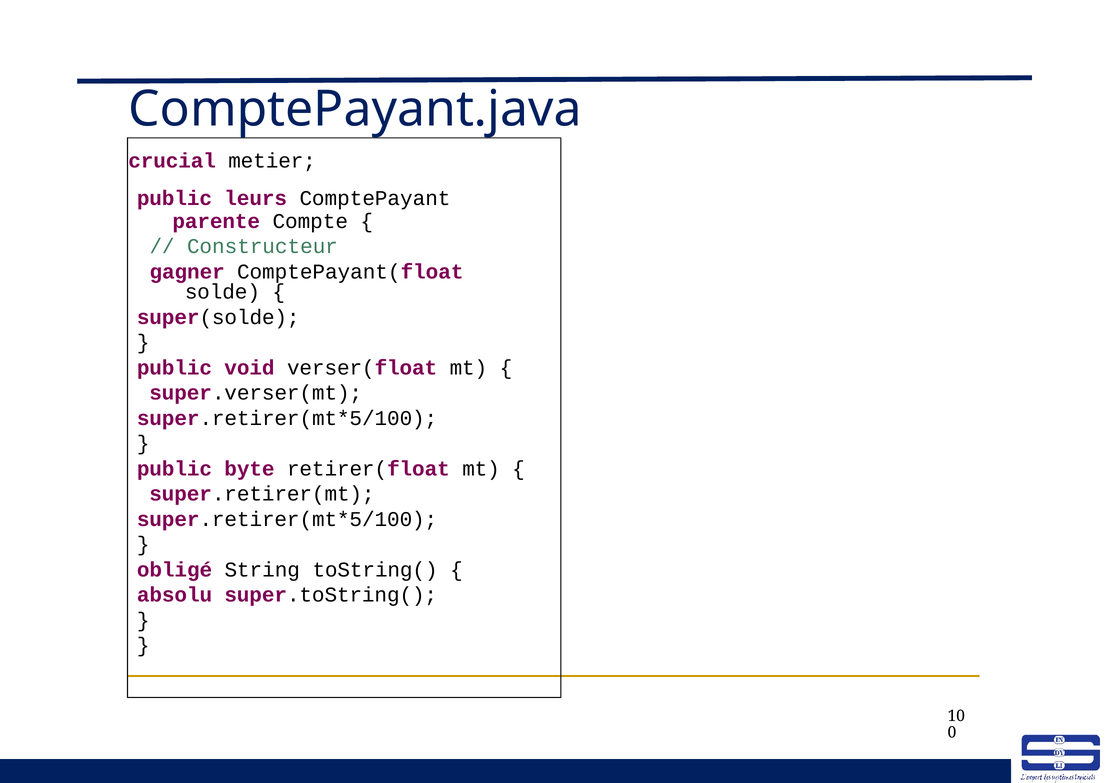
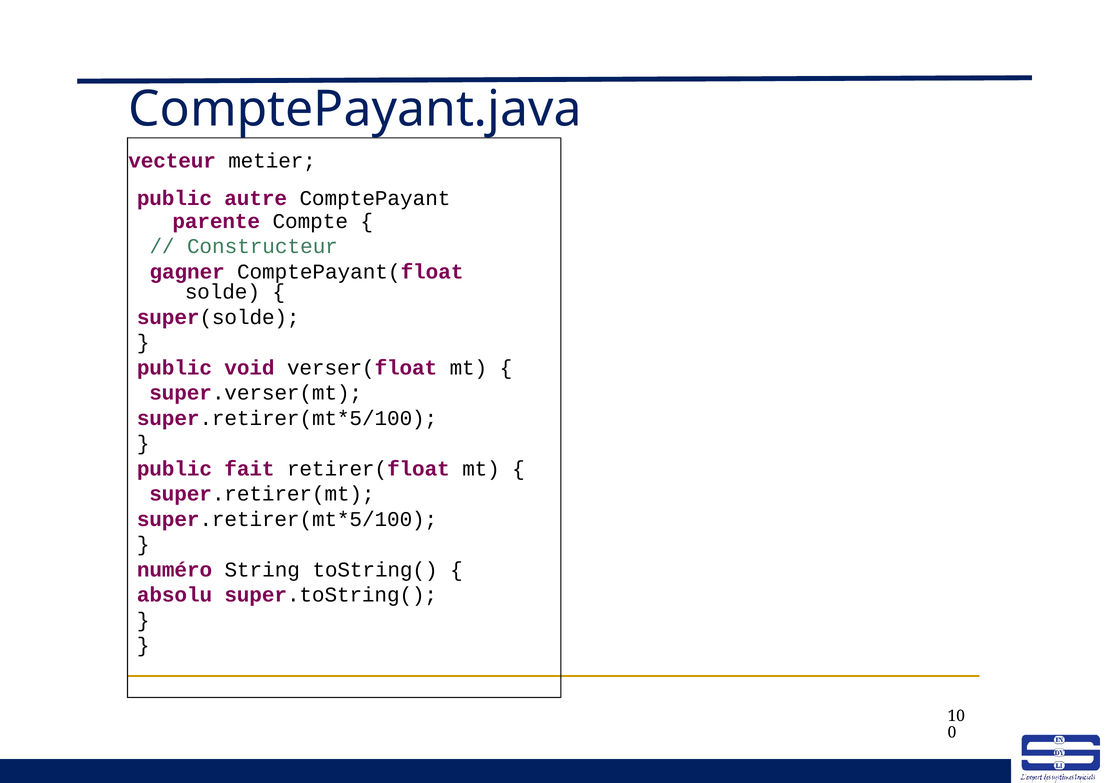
crucial: crucial -> vecteur (172, 161)
leurs: leurs -> autre (256, 198)
byte: byte -> fait (249, 468)
obligé: obligé -> numéro (175, 569)
